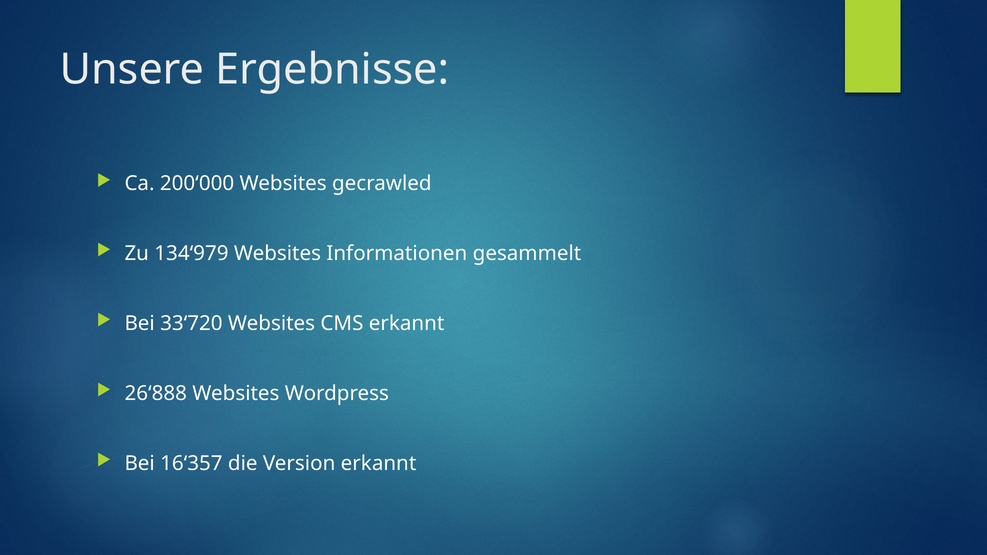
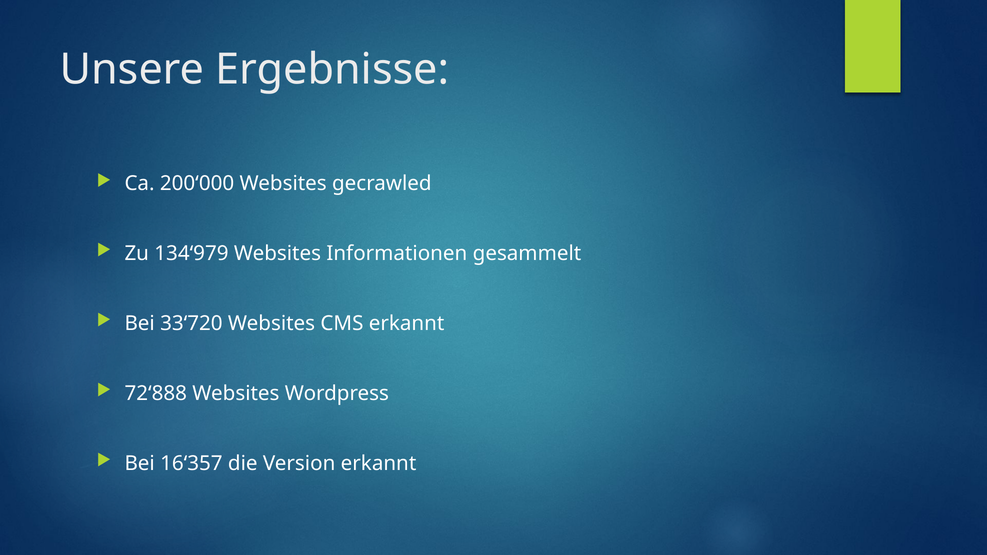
26‘888: 26‘888 -> 72‘888 (156, 394)
